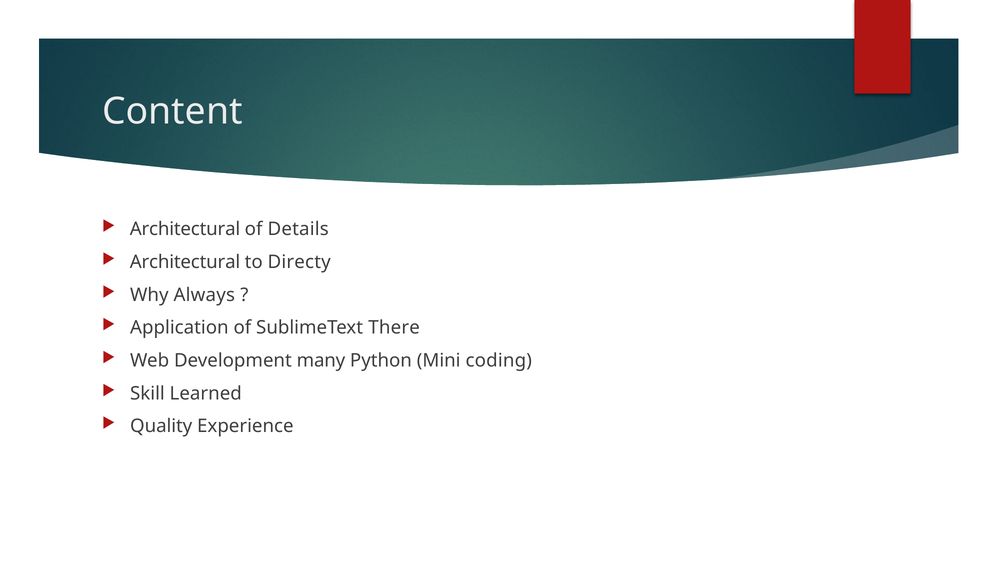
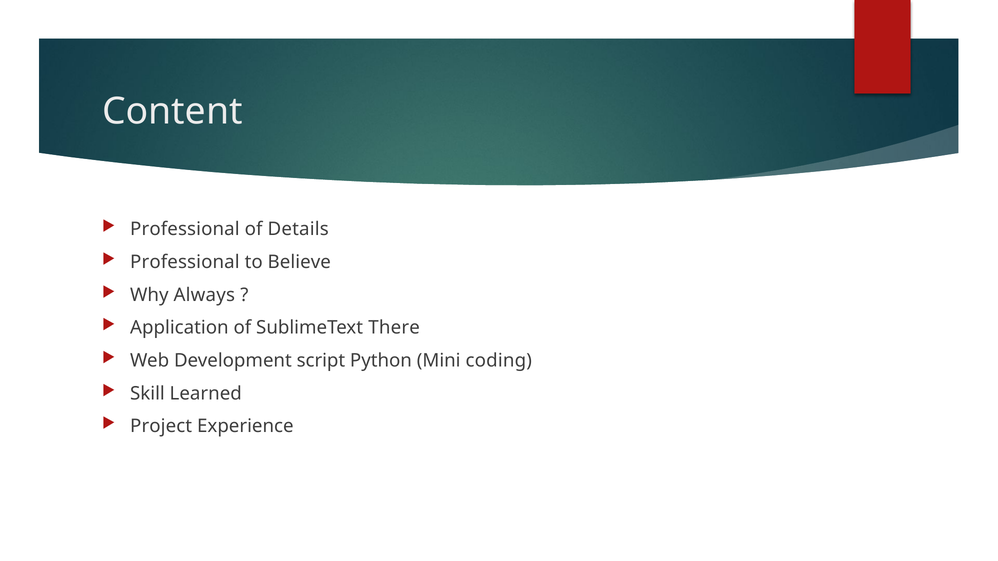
Architectural: Architectural -> Professional (185, 229)
Architectural: Architectural -> Professional (185, 262)
Directy: Directy -> Believe (299, 262)
many: many -> script (321, 361)
Quality: Quality -> Project (161, 427)
